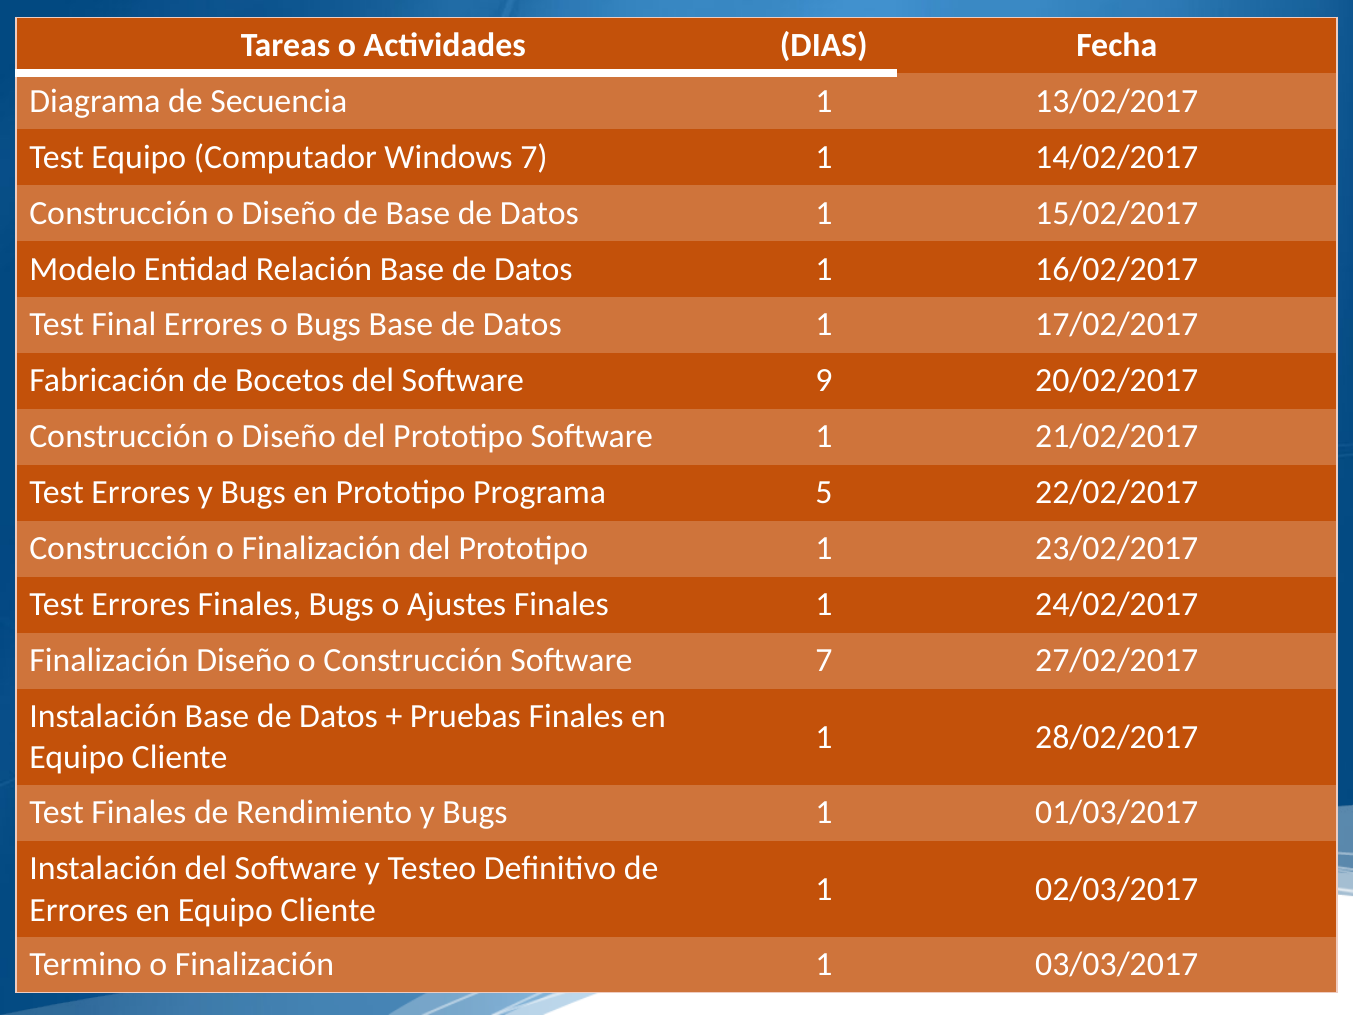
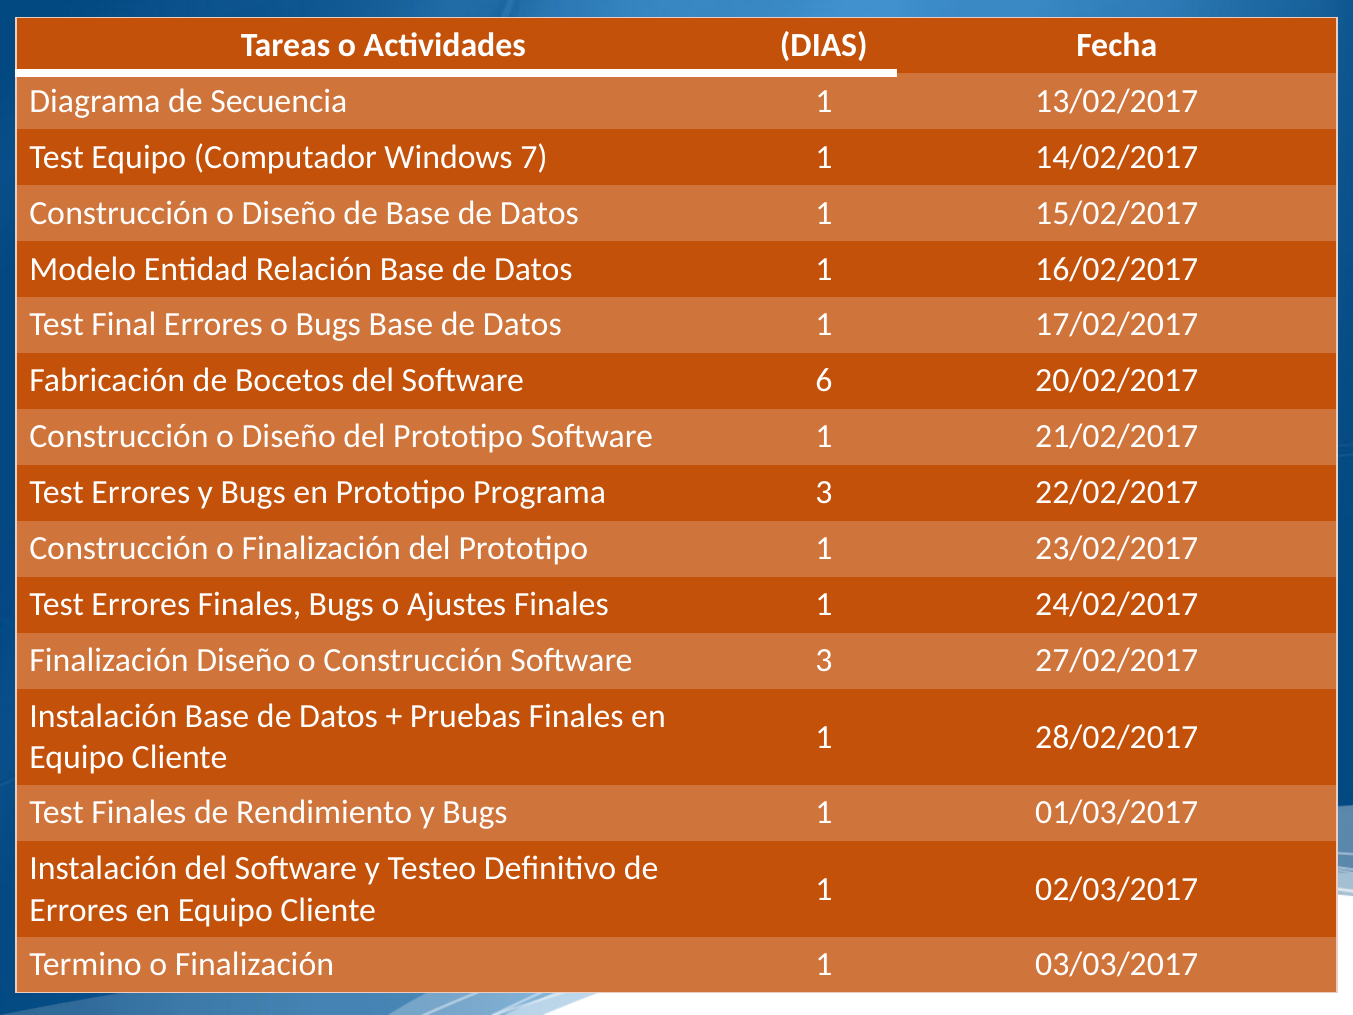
9: 9 -> 6 (824, 381)
Programa 5: 5 -> 3 (824, 493)
Software 7: 7 -> 3 (824, 660)
